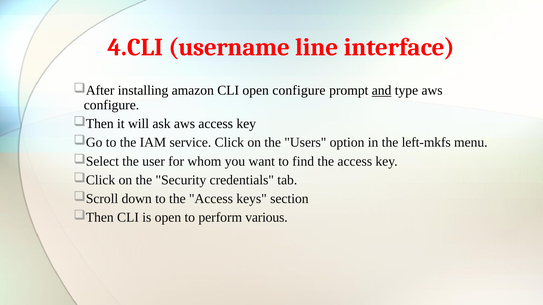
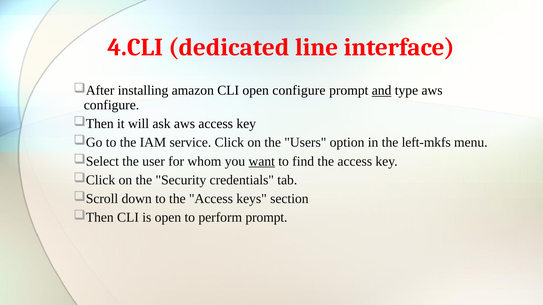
username: username -> dedicated (229, 48)
want underline: none -> present (262, 161)
perform various: various -> prompt (266, 218)
